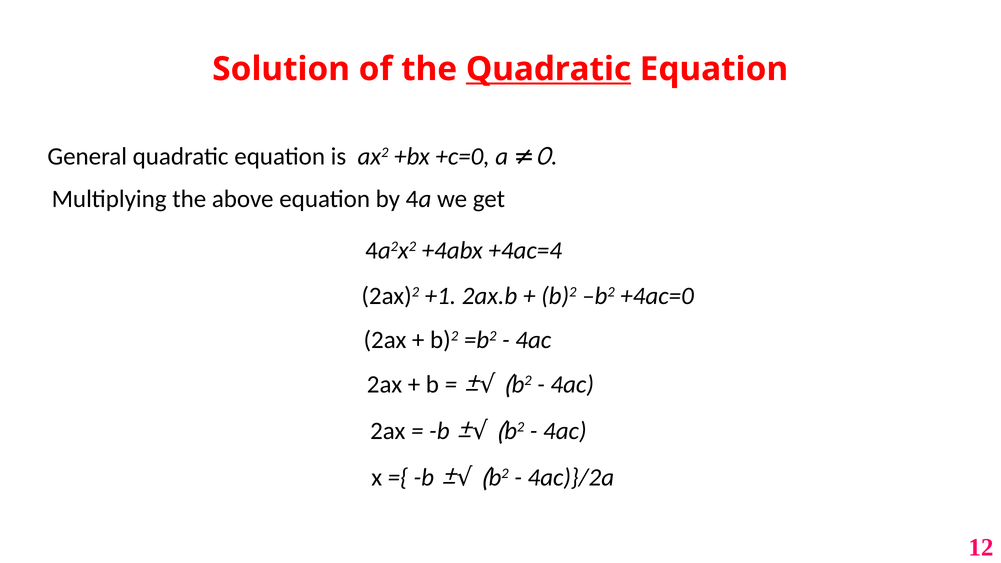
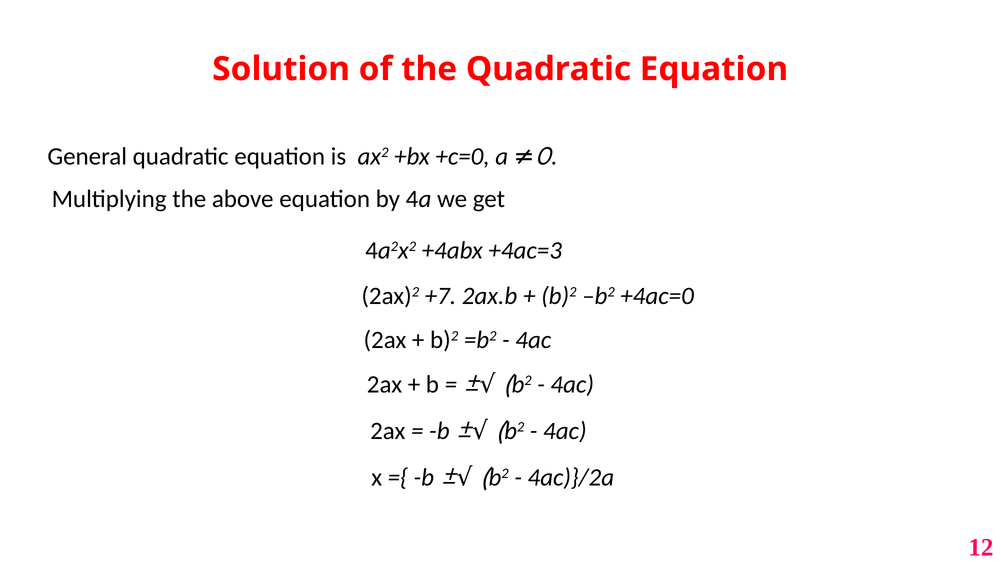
Quadratic underline: present -> none (548, 69)
+4ac=4: +4ac=4 -> +4ac=3 (525, 250)
+1: +1 -> +7 (440, 296)
